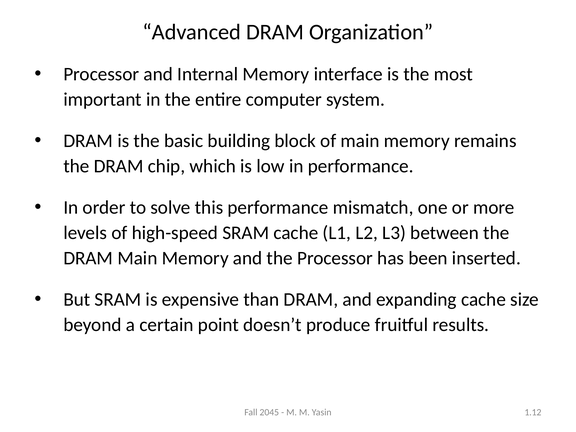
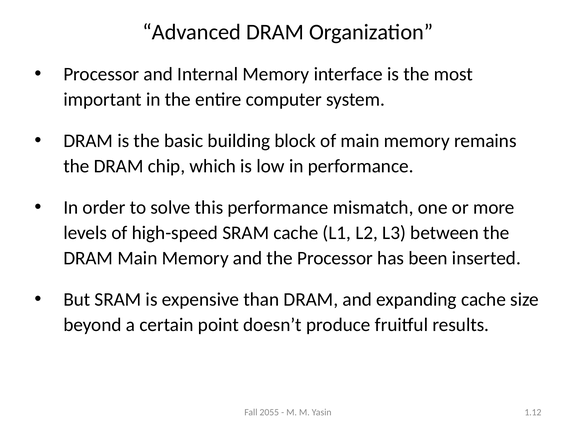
2045: 2045 -> 2055 (269, 412)
